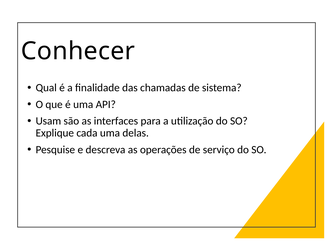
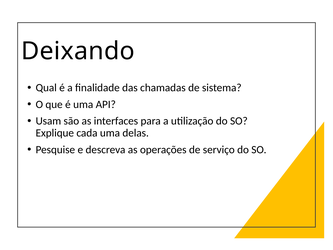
Conhecer: Conhecer -> Deixando (78, 51)
